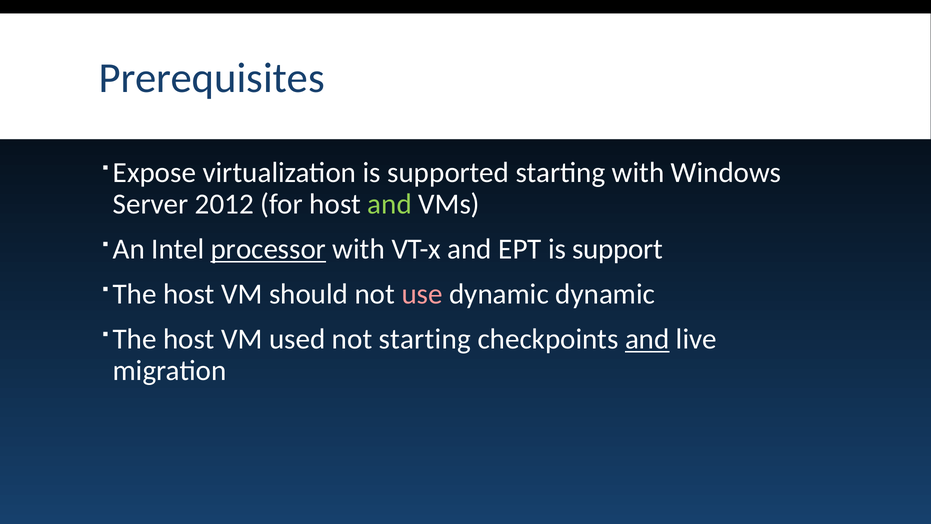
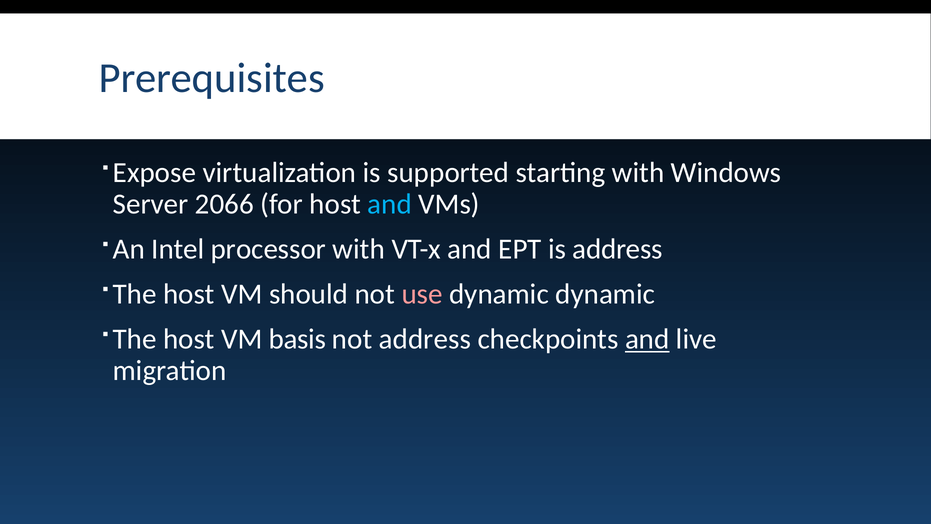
2012: 2012 -> 2066 (224, 204)
and colour: light green -> light blue (390, 204)
processor underline: present -> none (268, 249)
is support: support -> address (617, 249)
used: used -> basis (297, 339)
not starting: starting -> address (425, 339)
